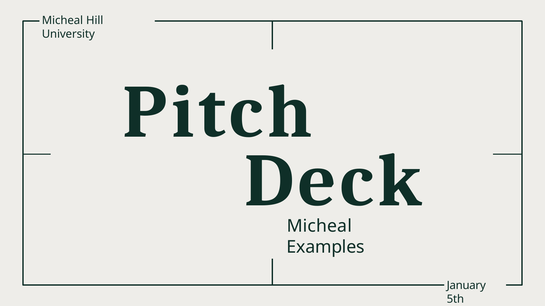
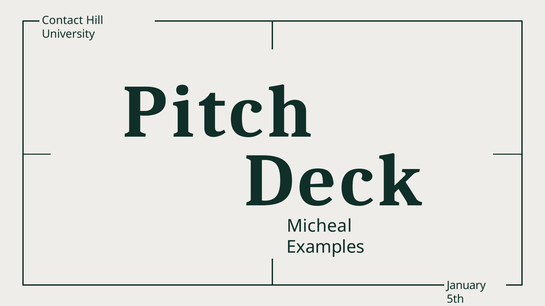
Micheal: Micheal -> Contact (62, 20)
